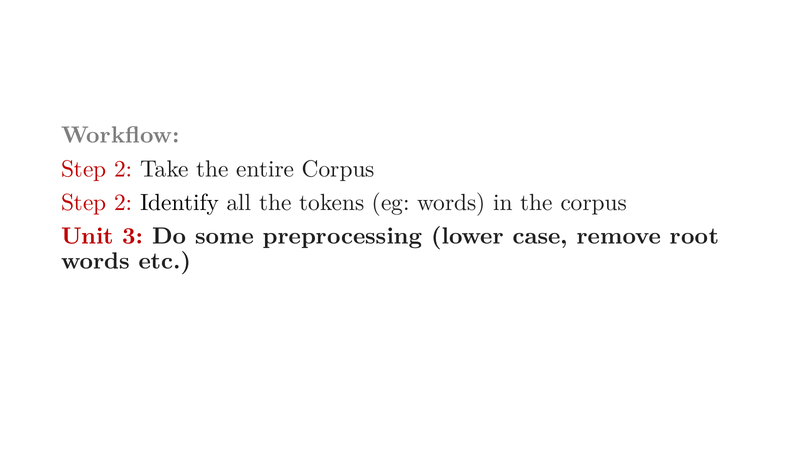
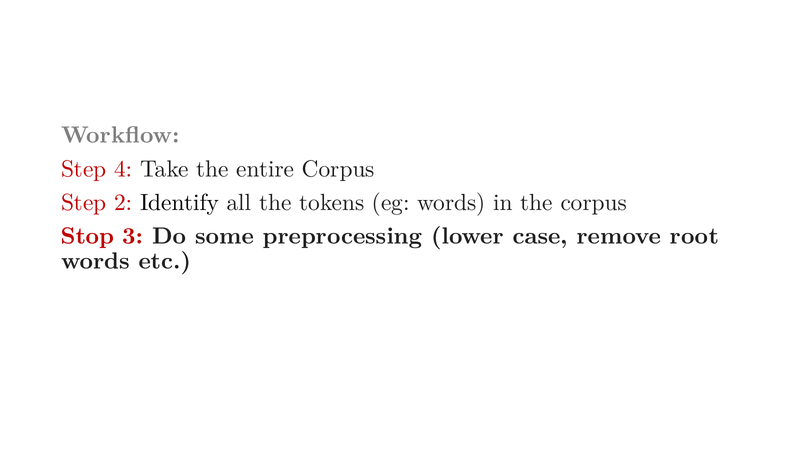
2: 2 -> 4 (123, 169)
Unit: Unit -> Stop (87, 236)
